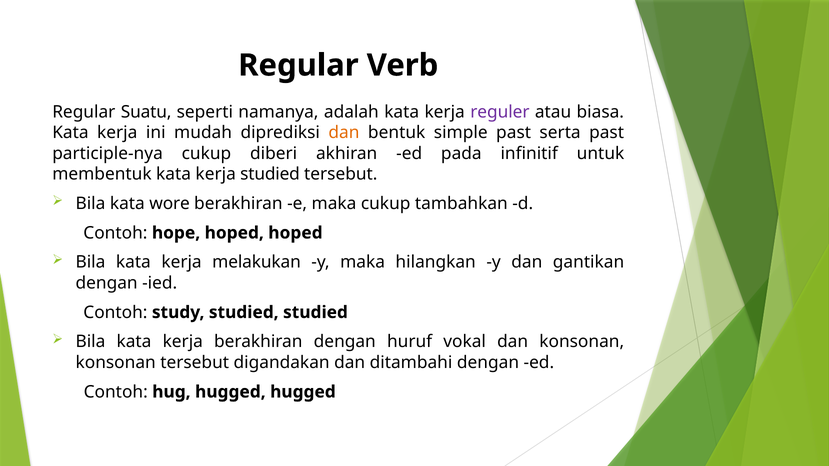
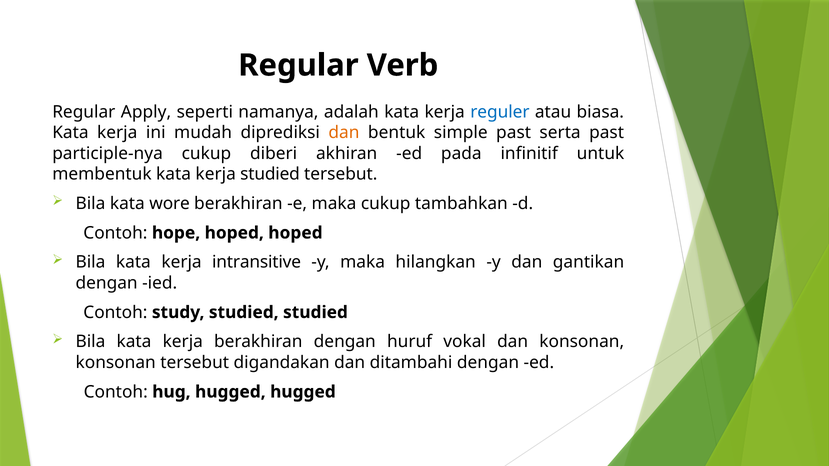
Suatu: Suatu -> Apply (146, 112)
reguler colour: purple -> blue (500, 112)
melakukan: melakukan -> intransitive (257, 262)
